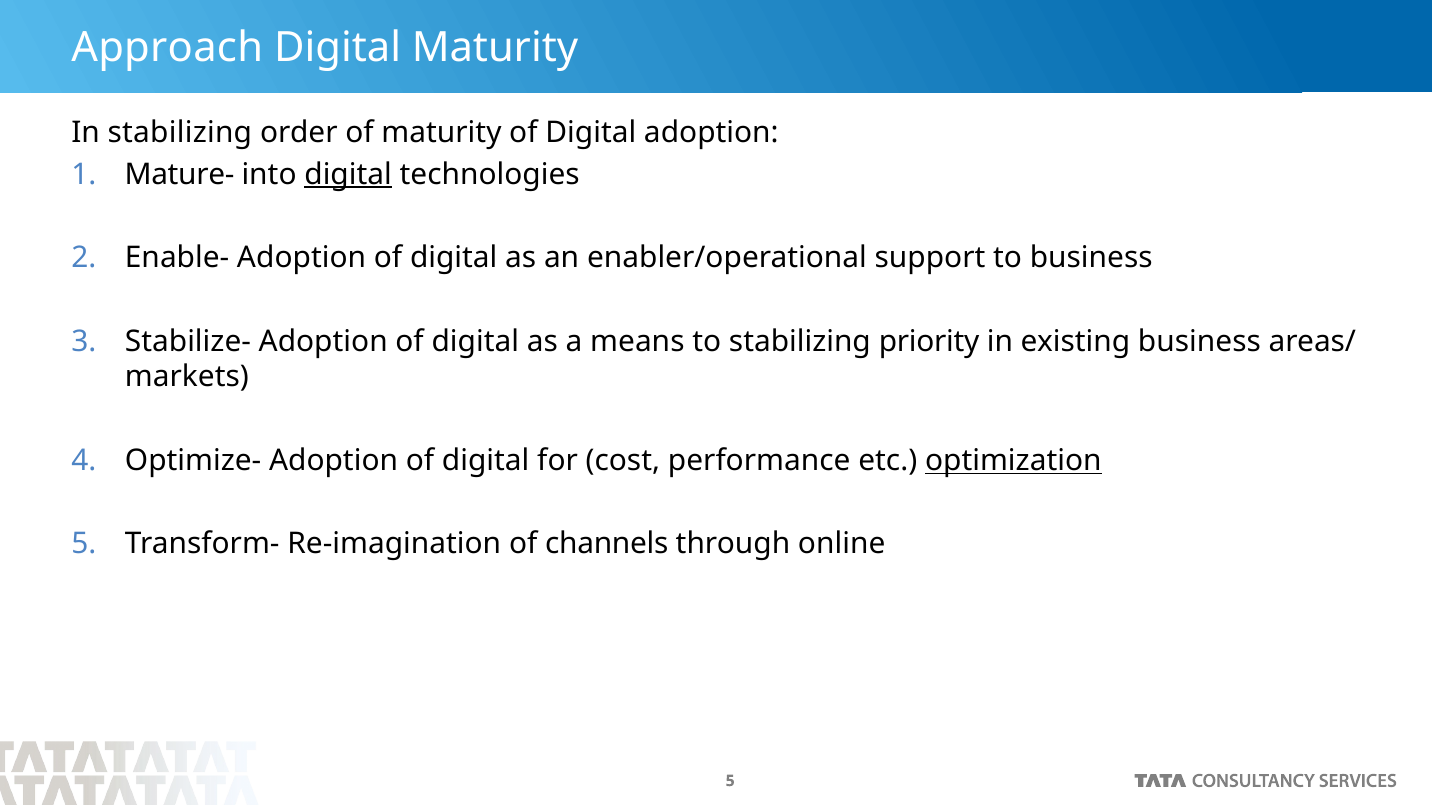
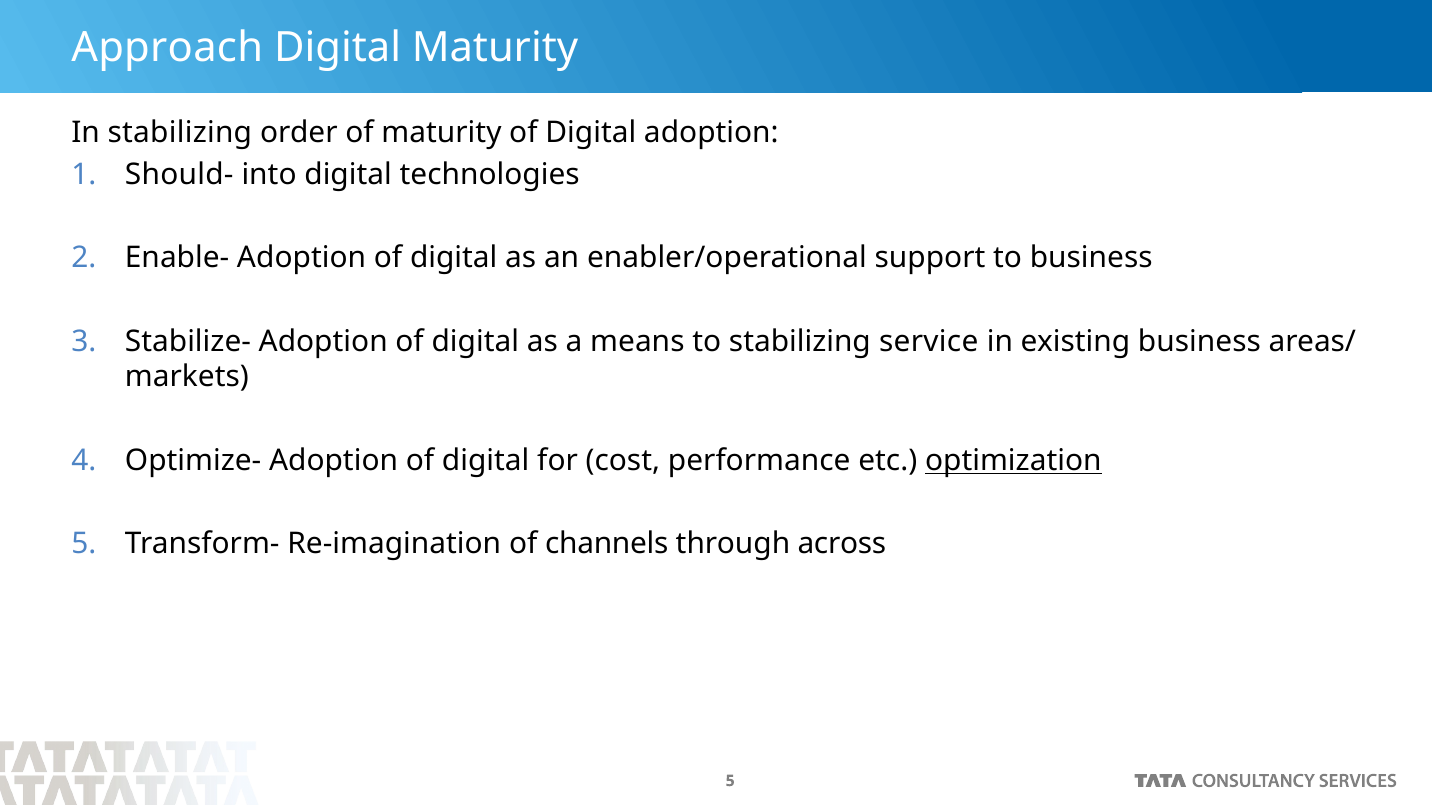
Mature-: Mature- -> Should- (179, 174)
digital underline: present -> none (348, 174)
priority: priority -> service (929, 342)
online: online -> across (842, 544)
